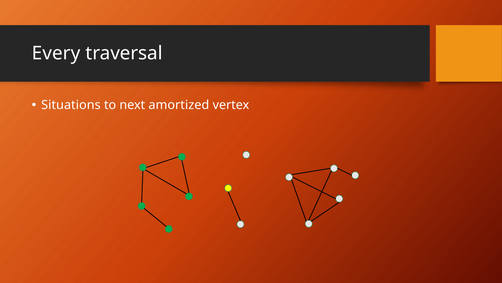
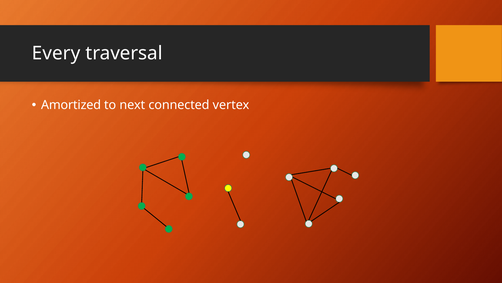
Situations: Situations -> Amortized (71, 105)
amortized: amortized -> connected (179, 105)
